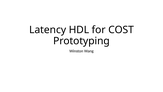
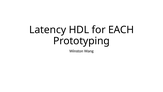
COST: COST -> EACH (121, 30)
